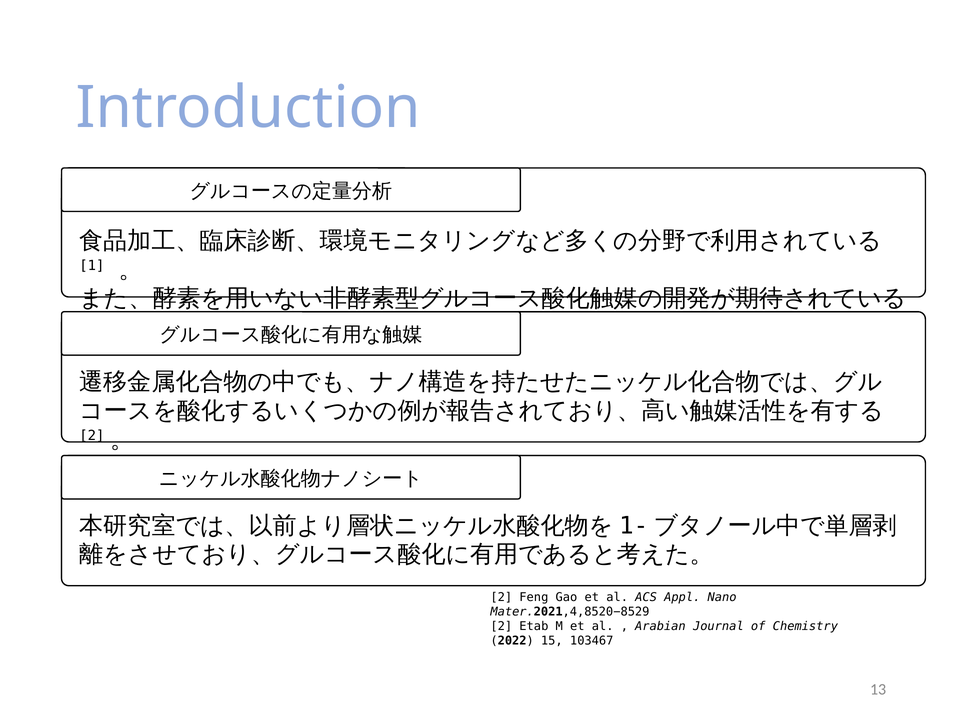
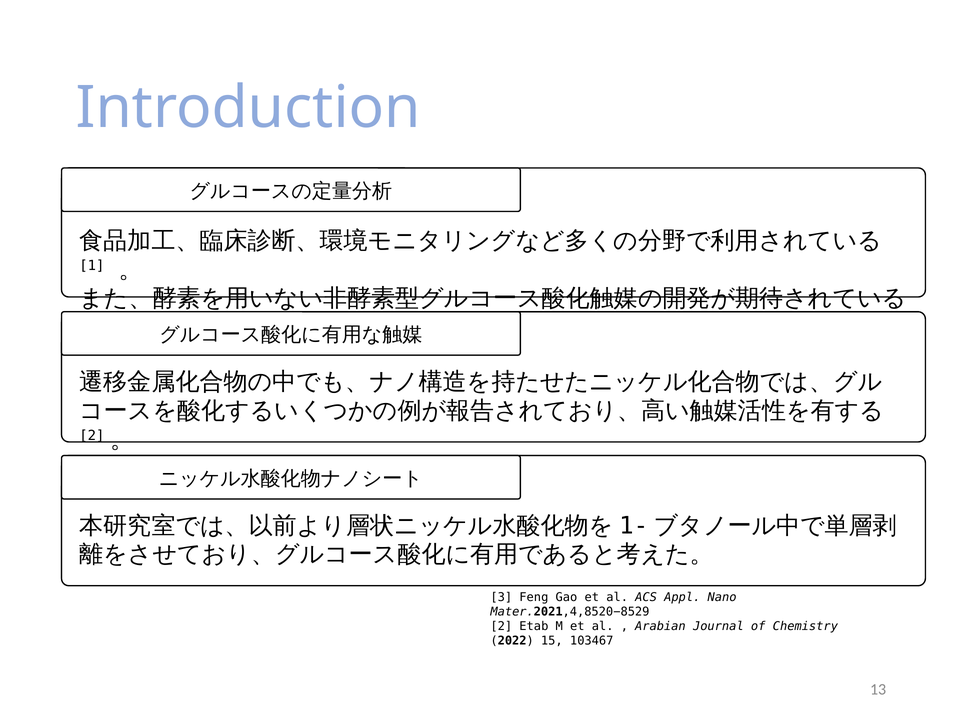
2: 2 -> 3 (501, 597)
